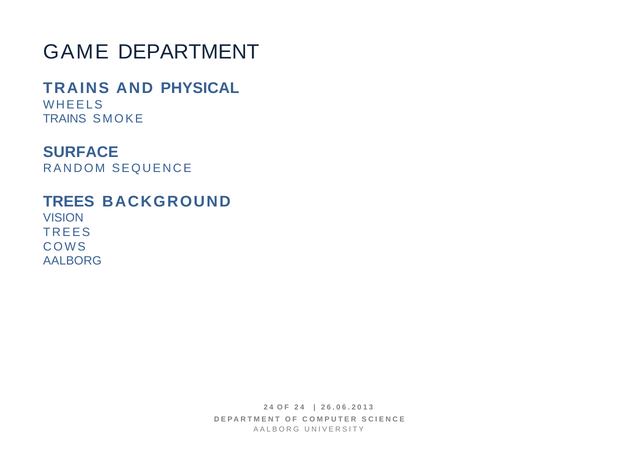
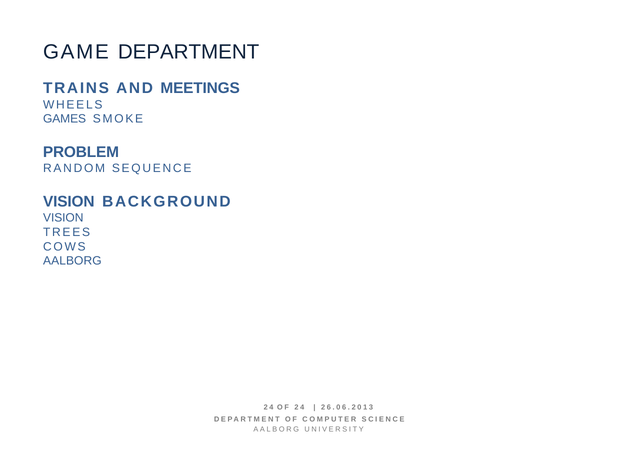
PHYSICAL: PHYSICAL -> MEETINGS (200, 88)
TRAINS: TRAINS -> GAMES (65, 119)
SURFACE: SURFACE -> PROBLEM (81, 152)
TREES: TREES -> VISION (69, 201)
